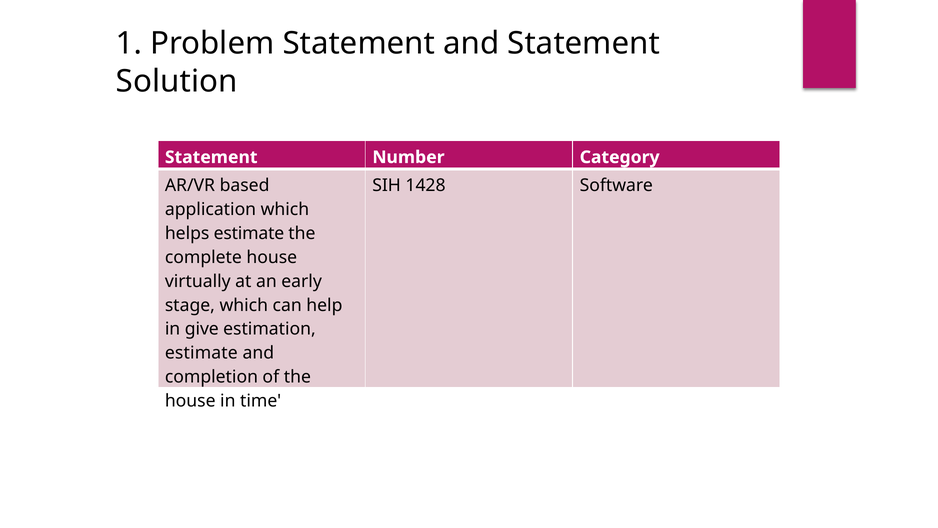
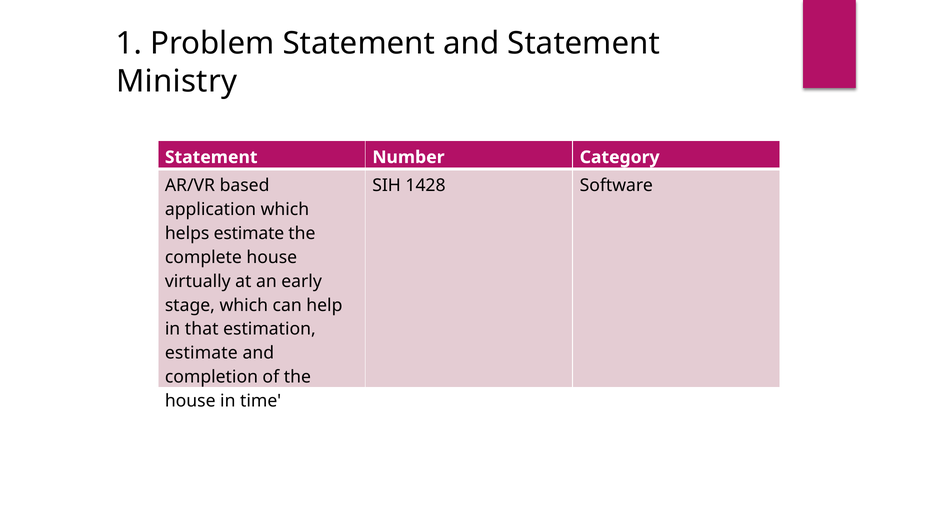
Solution: Solution -> Ministry (177, 81)
give: give -> that (202, 329)
